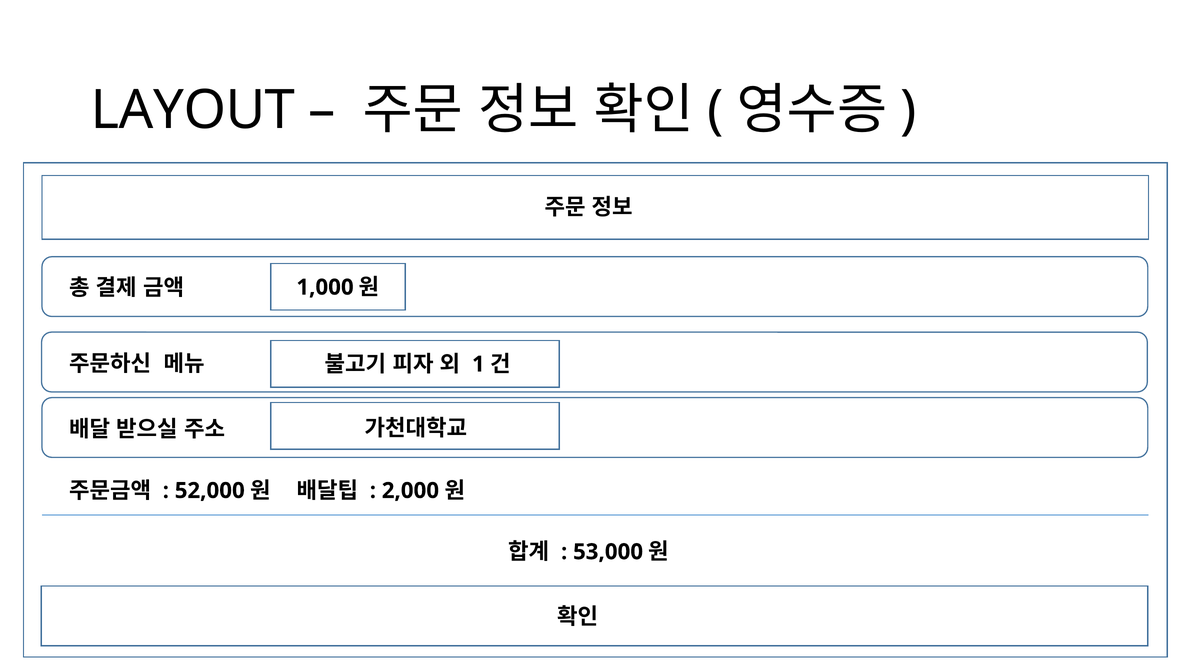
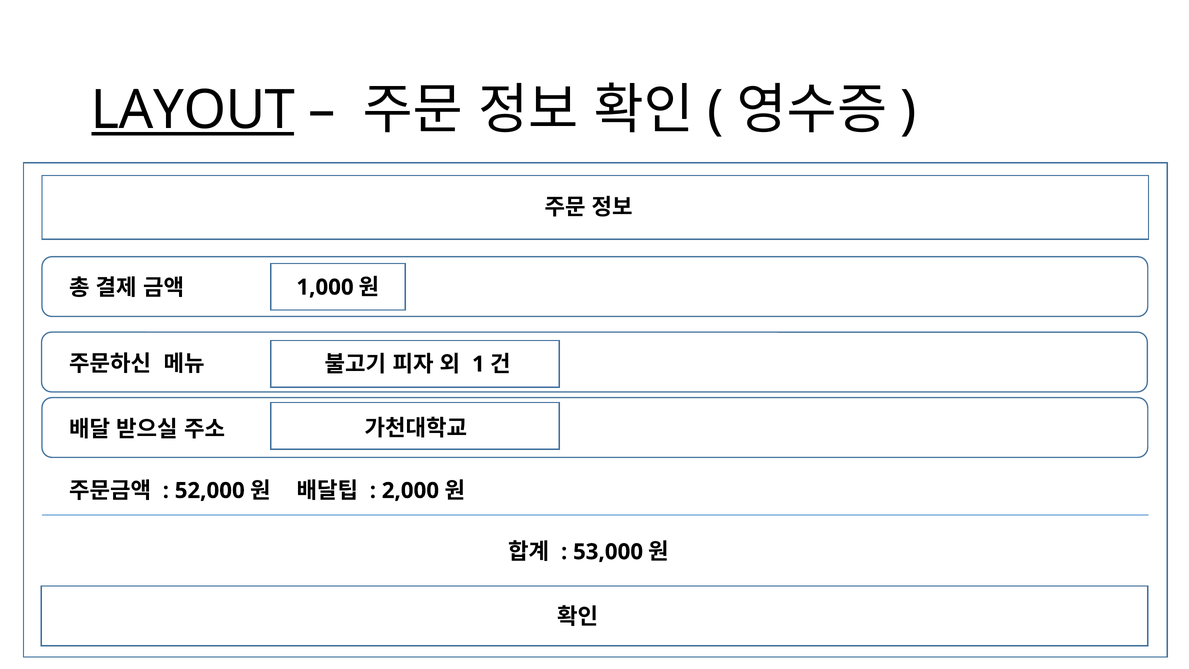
LAYOUT underline: none -> present (193, 110)
